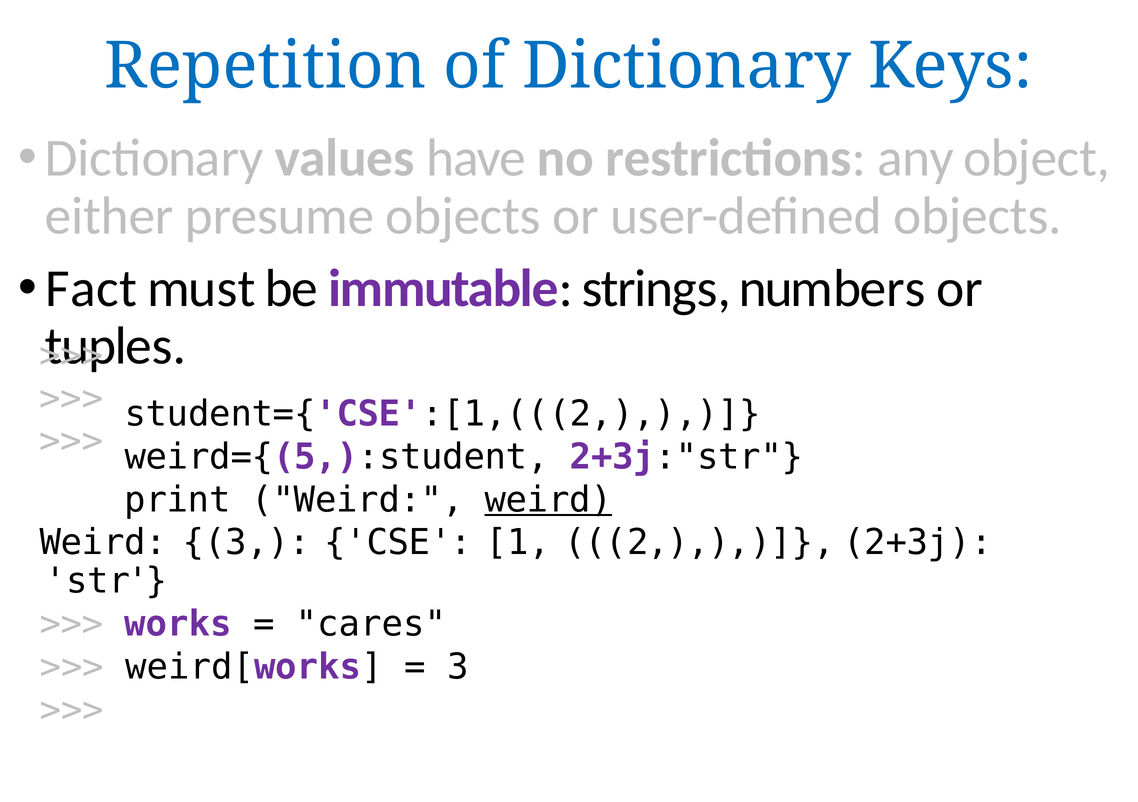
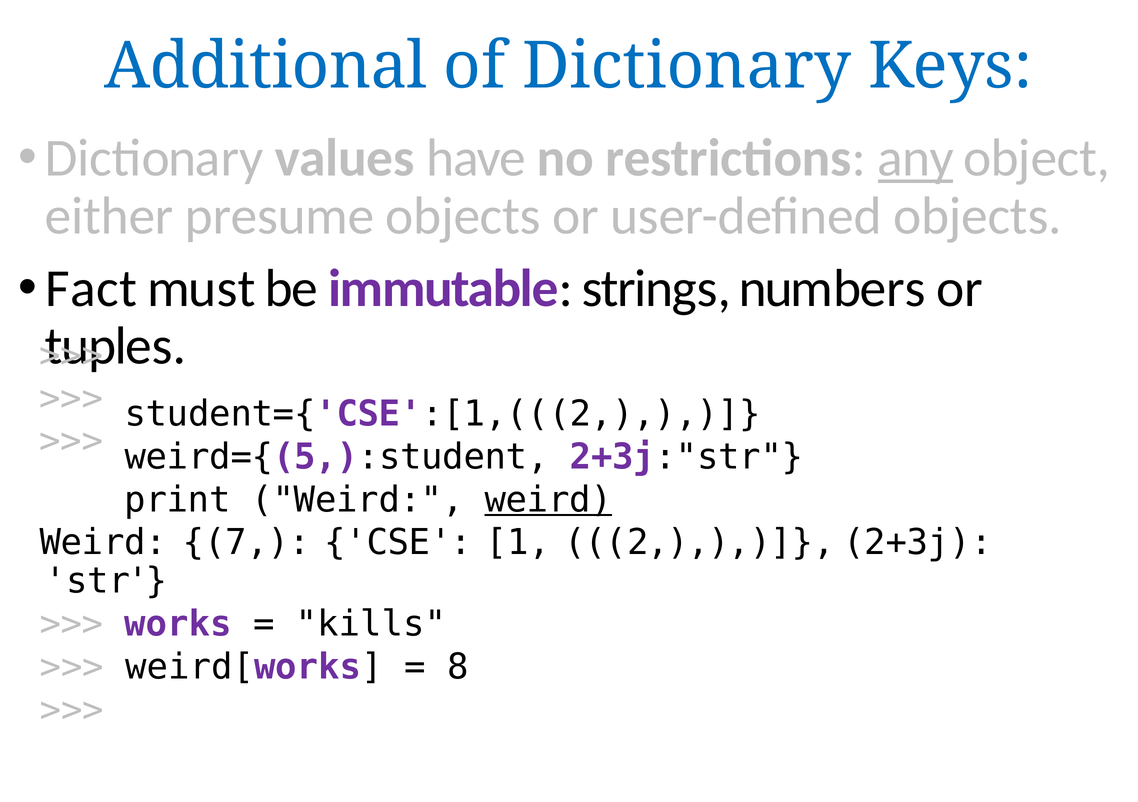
Repetition: Repetition -> Additional (266, 66)
any underline: none -> present (916, 158)
Weird 3: 3 -> 7 (247, 543)
cares: cares -> kills (371, 624)
3: 3 -> 8 (458, 667)
